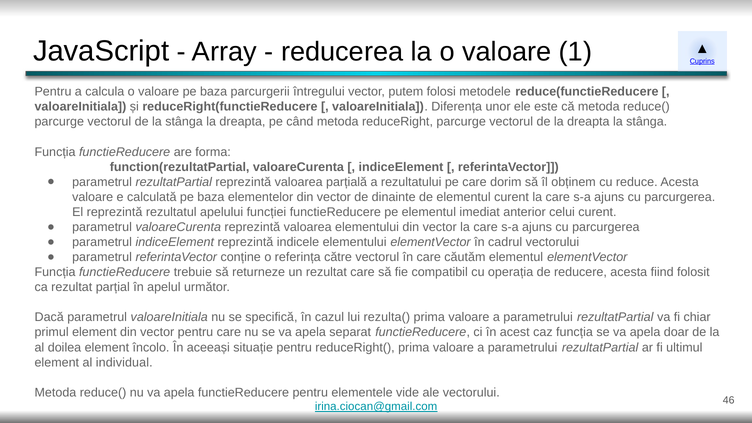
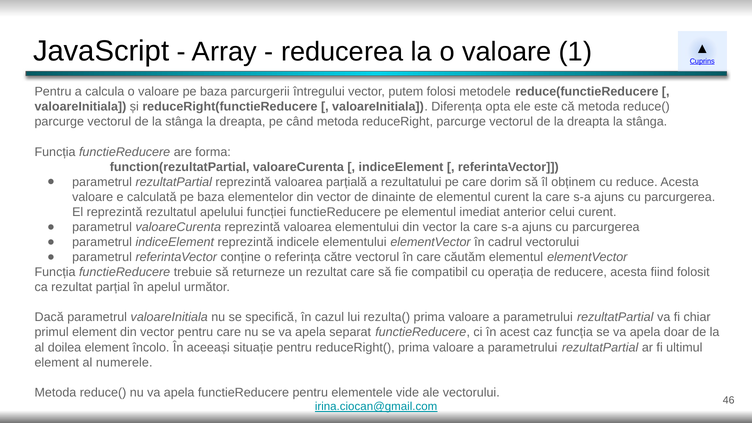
unor: unor -> opta (498, 107)
individual: individual -> numerele (124, 362)
